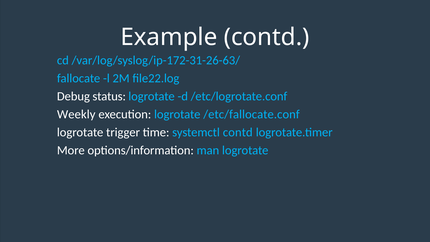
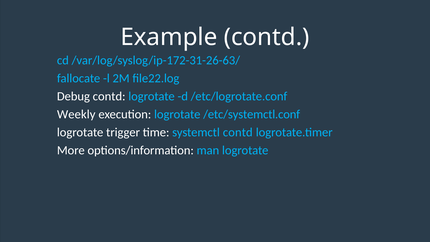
Debug status: status -> contd (109, 96)
/etc/fallocate.conf: /etc/fallocate.conf -> /etc/systemctl.conf (252, 114)
